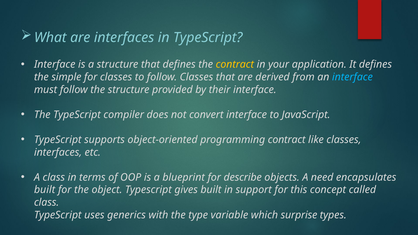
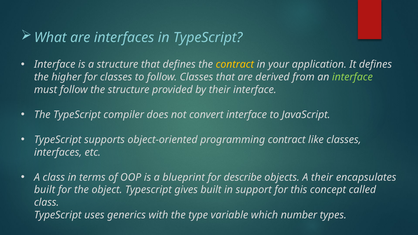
simple: simple -> higher (66, 77)
interface colour: light blue -> light green (352, 77)
A need: need -> their (322, 177)
surprise: surprise -> number (299, 215)
